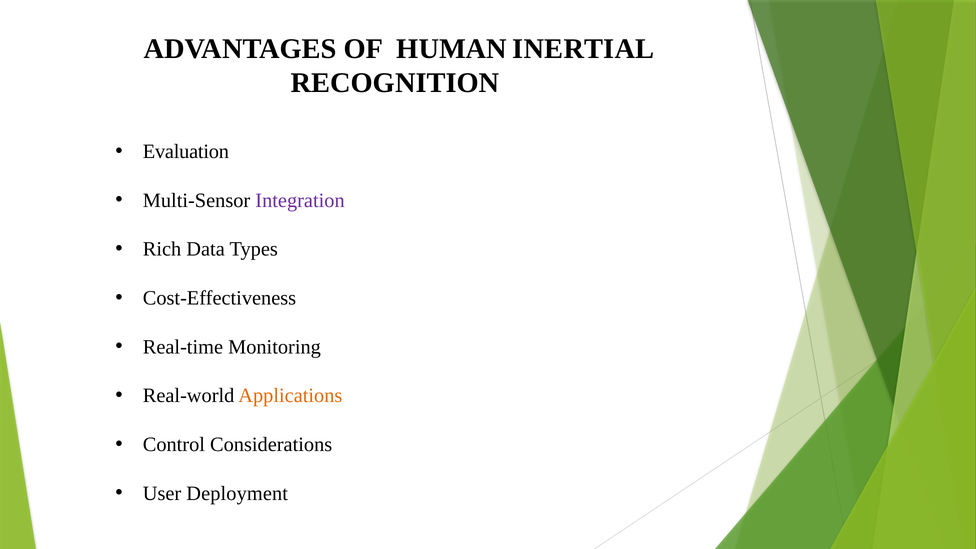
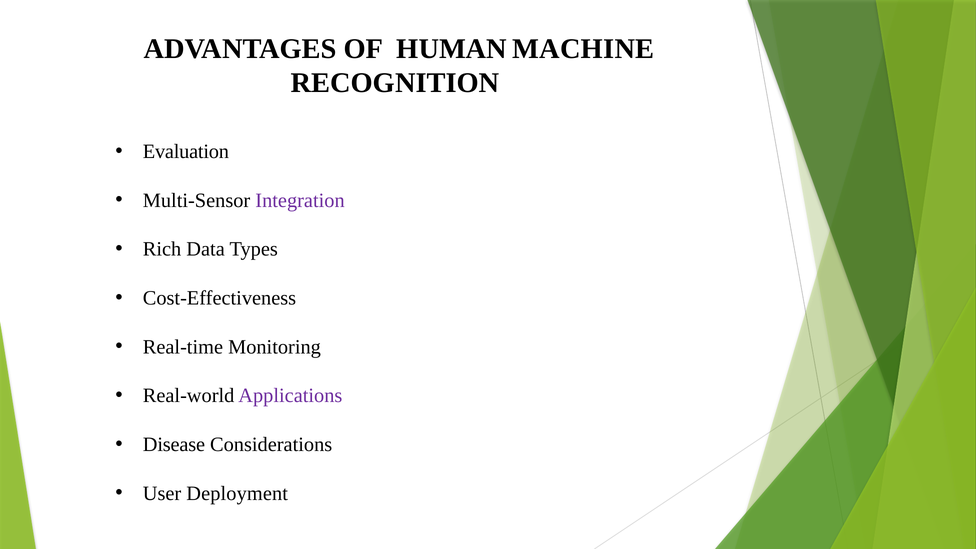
INERTIAL: INERTIAL -> MACHINE (583, 49)
Applications colour: orange -> purple (290, 396)
Control: Control -> Disease (174, 444)
